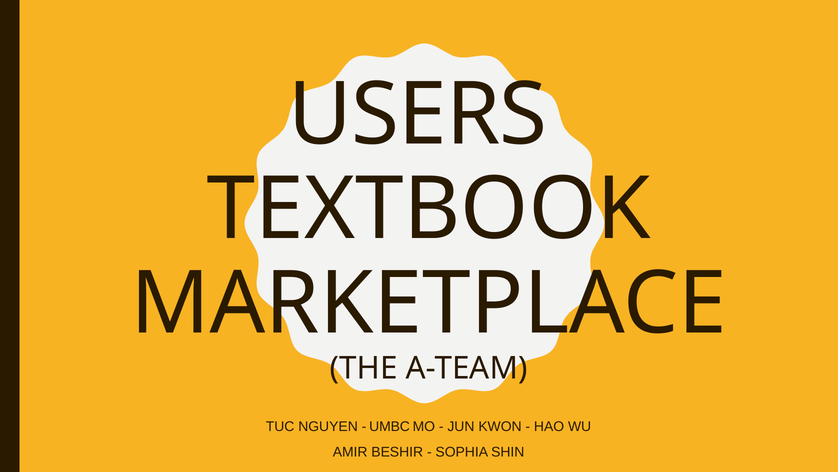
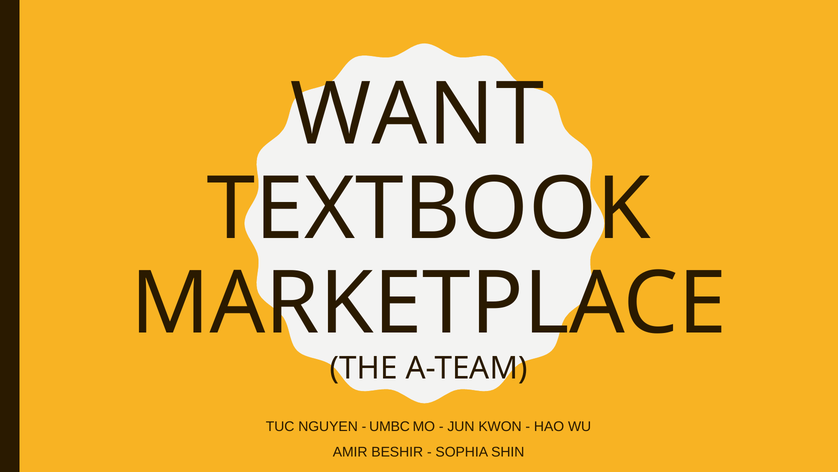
USERS: USERS -> WANT (417, 115)
